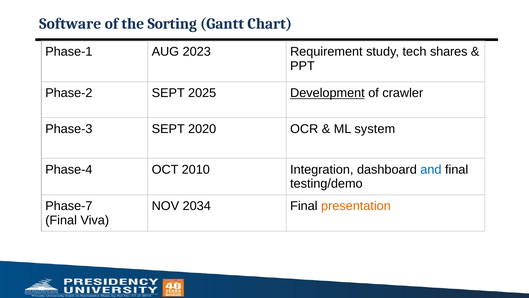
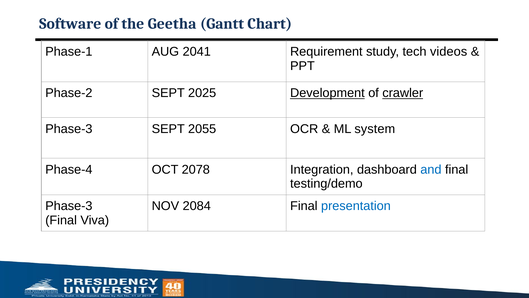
Sorting: Sorting -> Geetha (172, 24)
2023: 2023 -> 2041 (197, 52)
shares: shares -> videos (449, 52)
crawler underline: none -> present (403, 93)
2020: 2020 -> 2055 (202, 129)
2010: 2010 -> 2078 (196, 169)
Phase-7: Phase-7 -> Phase-3 (69, 206)
2034: 2034 -> 2084 (197, 206)
presentation colour: orange -> blue (356, 206)
